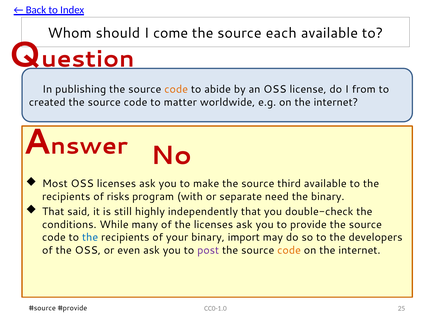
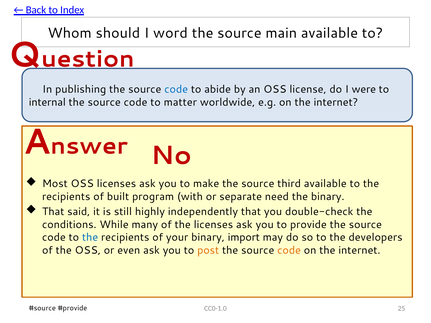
come: come -> word (170, 33)
each: each -> main (281, 33)
code colour: orange -> blue (176, 89)
from: from -> were (364, 89)
created: created -> internal (47, 102)
risks: risks -> built (118, 197)
post colour: purple -> orange (208, 250)
